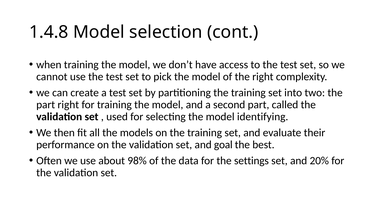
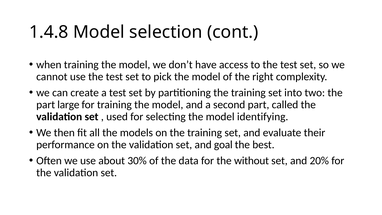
part right: right -> large (68, 105)
98%: 98% -> 30% (137, 161)
settings: settings -> without (251, 161)
